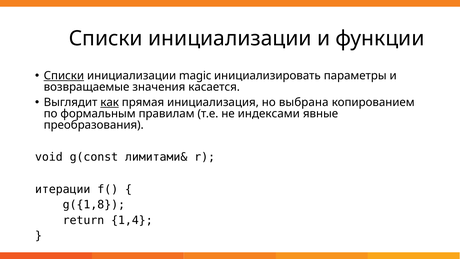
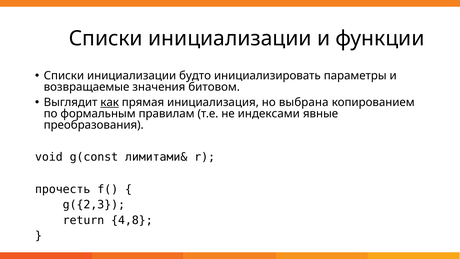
Списки underline: present -> none (64, 76)
magic: magic -> будто (195, 76)
касается: касается -> битовом (214, 87)
итерации: итерации -> прочесть (63, 189)
g({1,8: g({1,8 -> g({2,3 (94, 205)
1,4: 1,4 -> 4,8 (132, 220)
